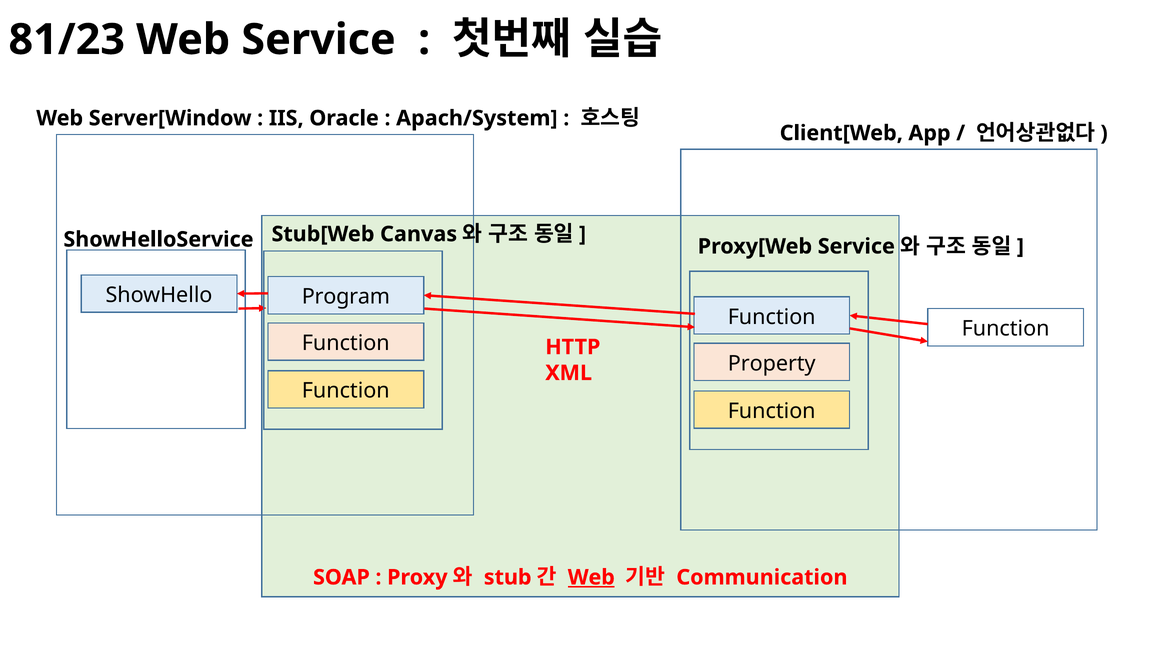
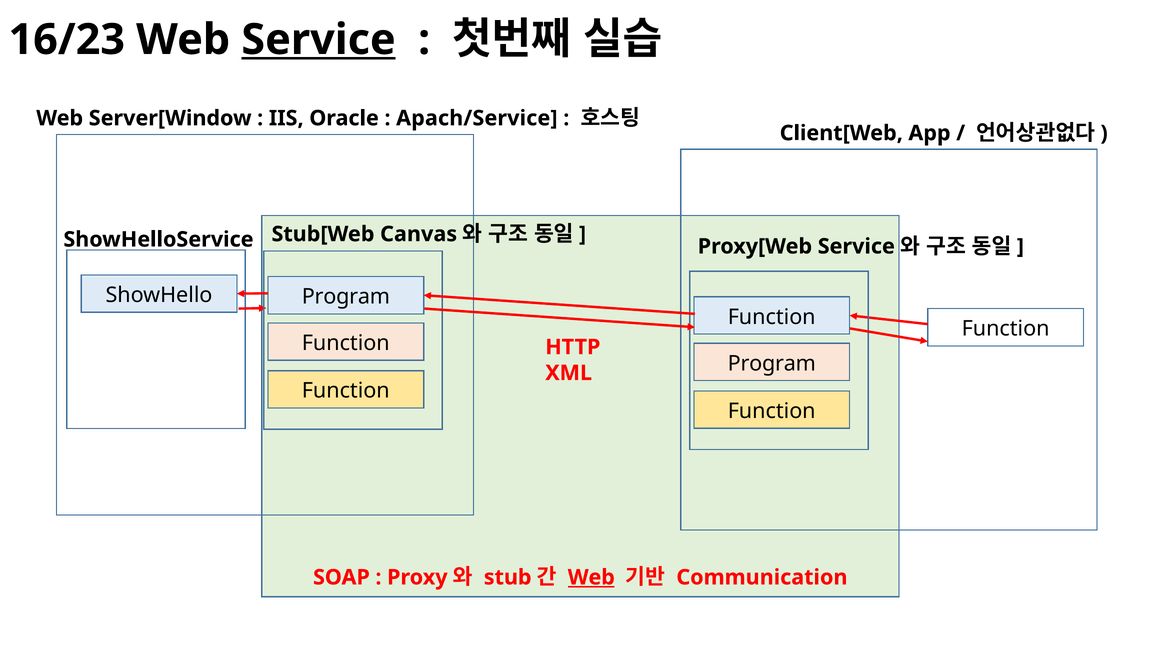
81/23: 81/23 -> 16/23 (67, 40)
Service underline: none -> present (319, 40)
Apach/System: Apach/System -> Apach/Service (477, 118)
Property: Property -> Program (772, 364)
